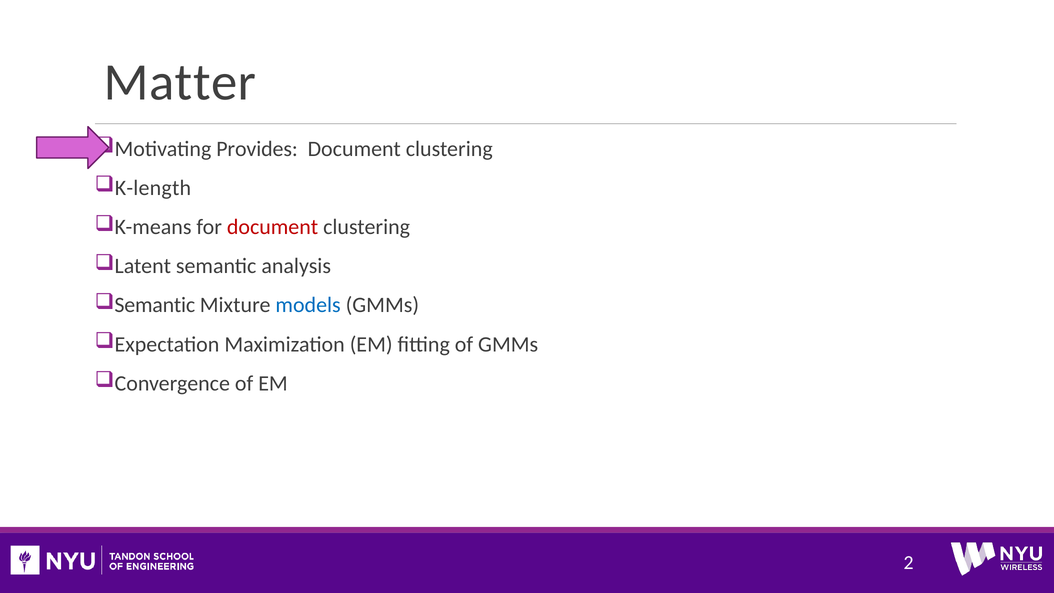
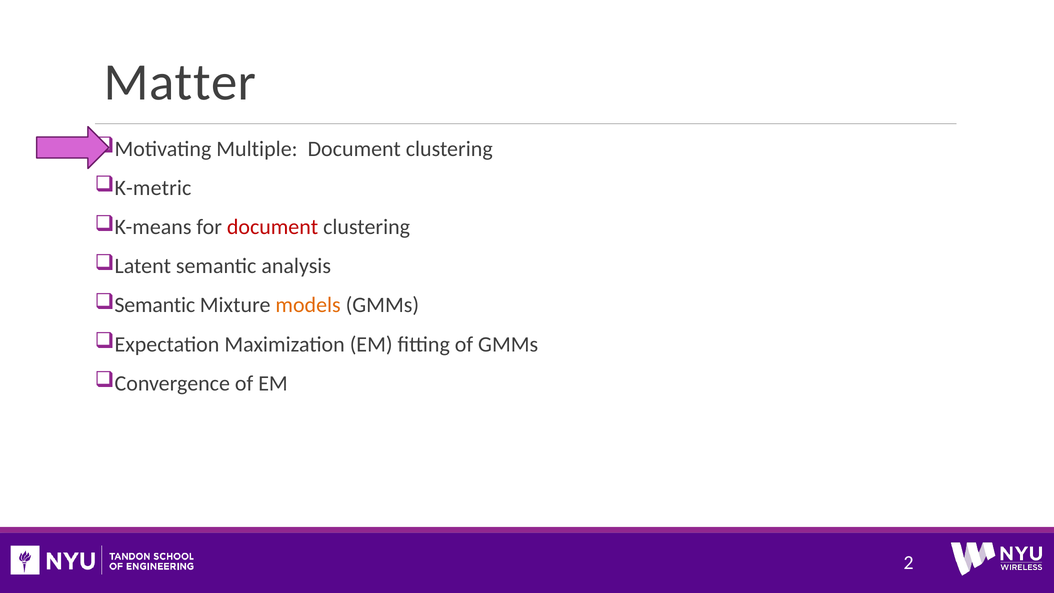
Provides: Provides -> Multiple (257, 149)
K-length: K-length -> K-metric (153, 188)
models colour: blue -> orange (308, 305)
